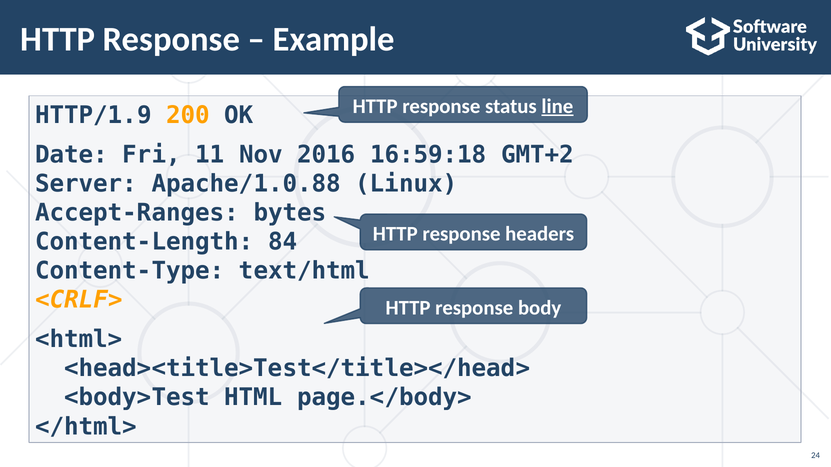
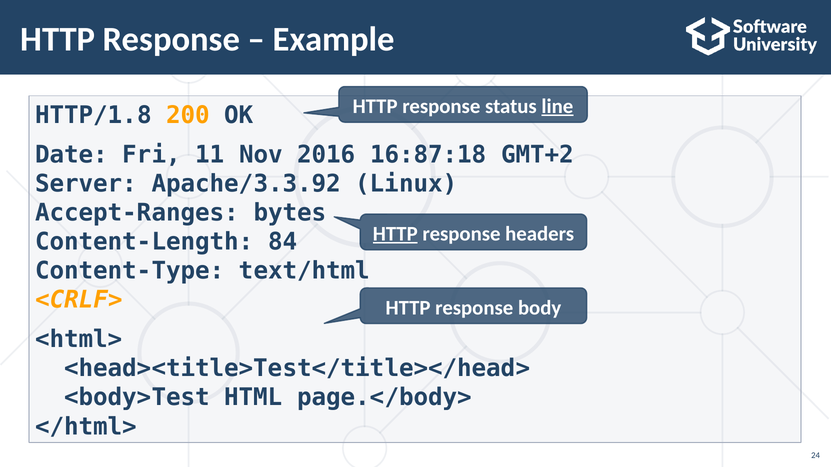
HTTP/1.9: HTTP/1.9 -> HTTP/1.8 (93, 115)
16:59:18: 16:59:18 -> 16:87:18 (428, 155)
Apache/1.0.88: Apache/1.0.88 -> Apache/3.3.92 (246, 184)
HTTP underline: none -> present (395, 234)
